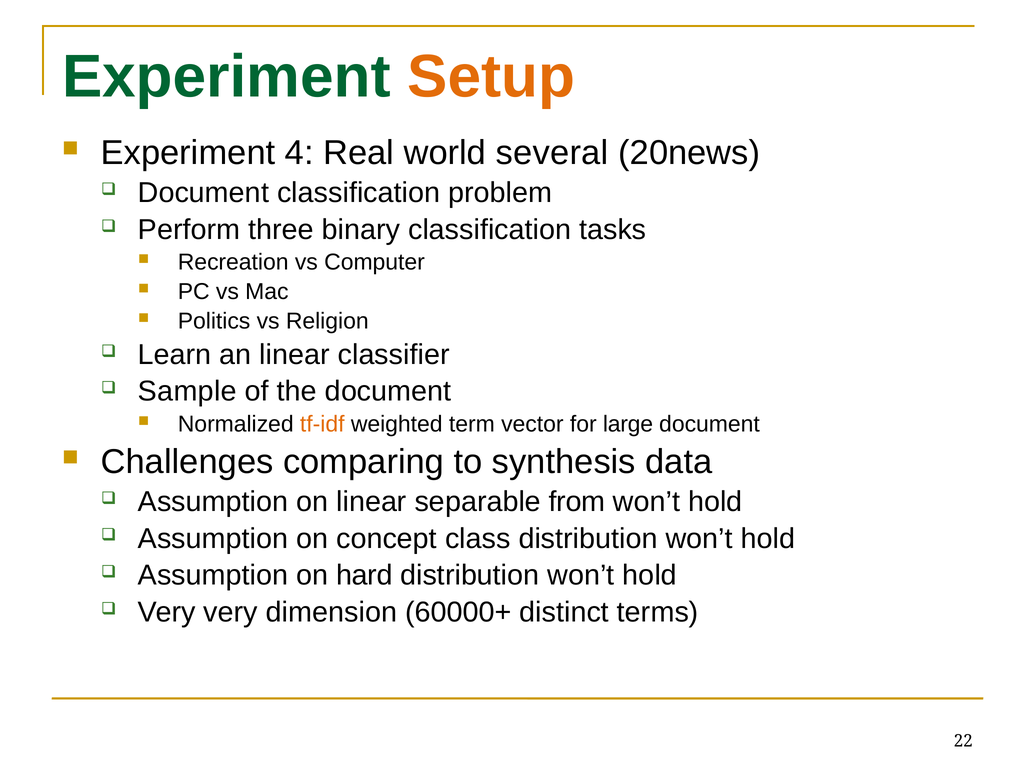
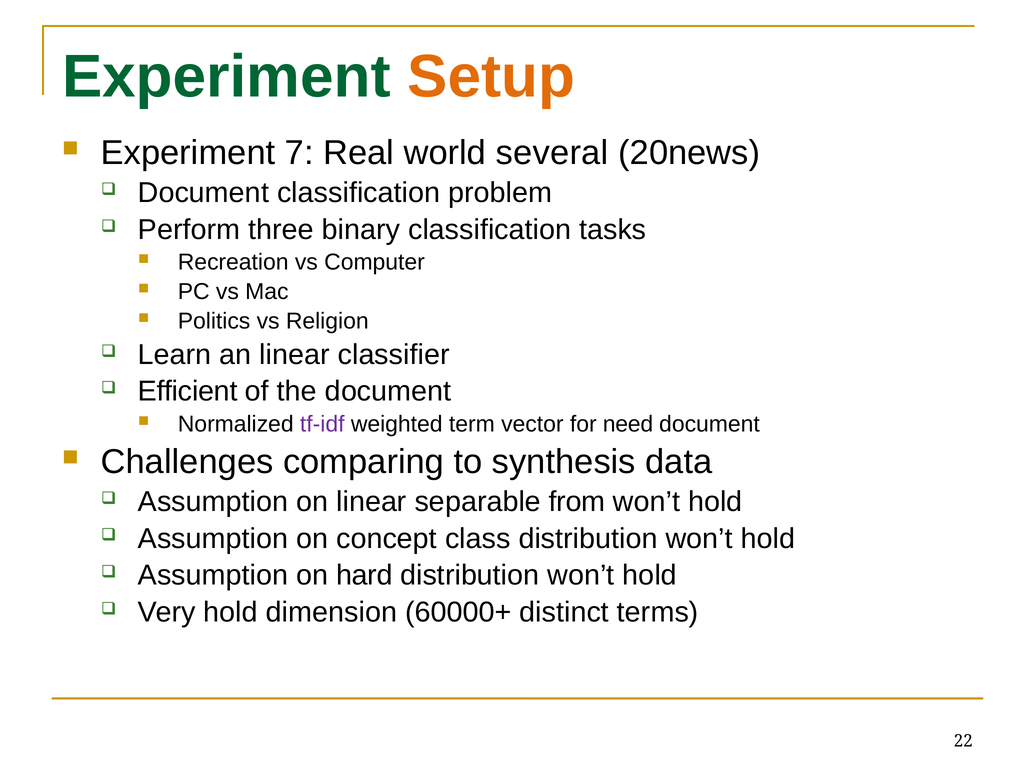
4: 4 -> 7 (299, 153)
Sample: Sample -> Efficient (188, 392)
tf-idf colour: orange -> purple (322, 424)
large: large -> need (628, 424)
Very very: very -> hold (231, 612)
